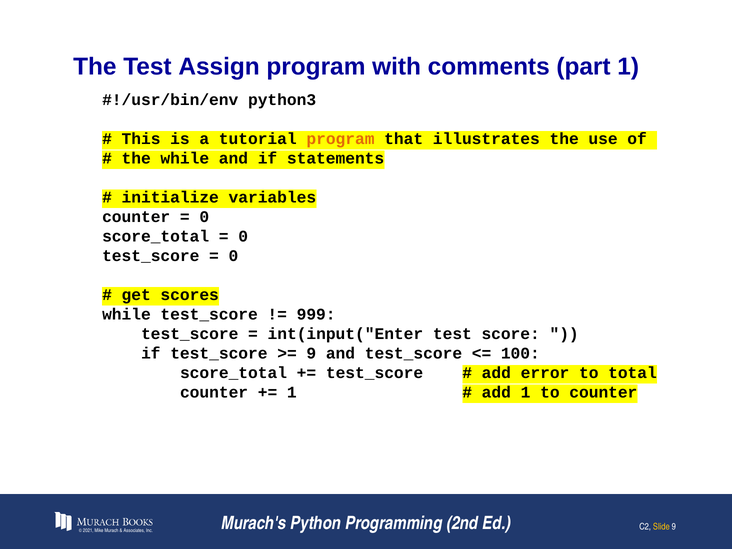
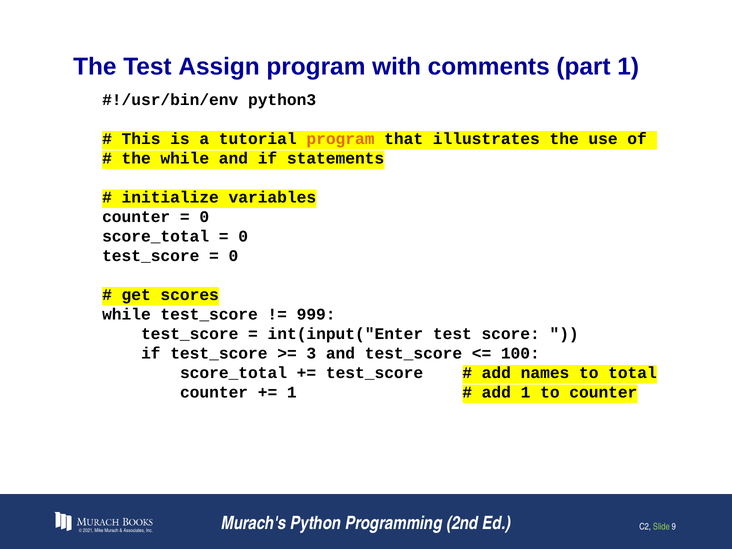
9: 9 -> 3 (311, 354)
error: error -> names (545, 373)
Slide colour: yellow -> light green (661, 527)
